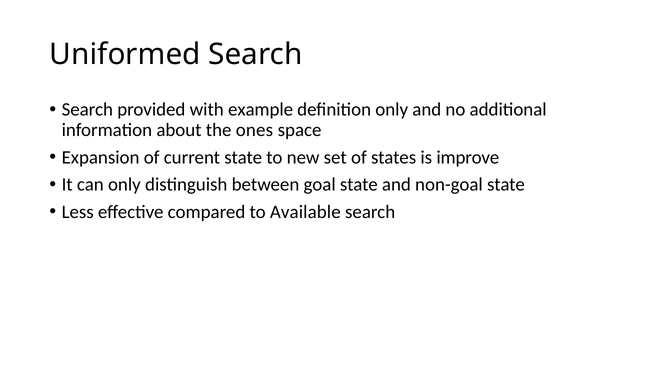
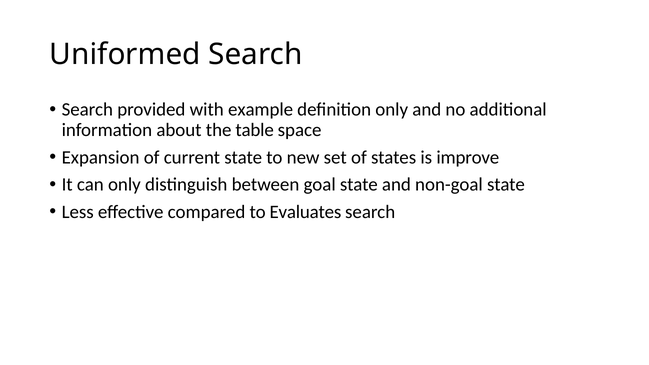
ones: ones -> table (255, 130)
Available: Available -> Evaluates (305, 212)
